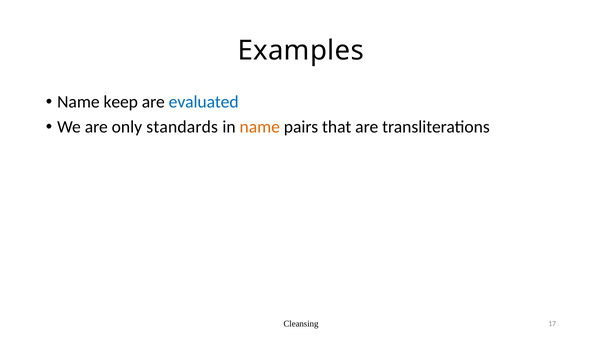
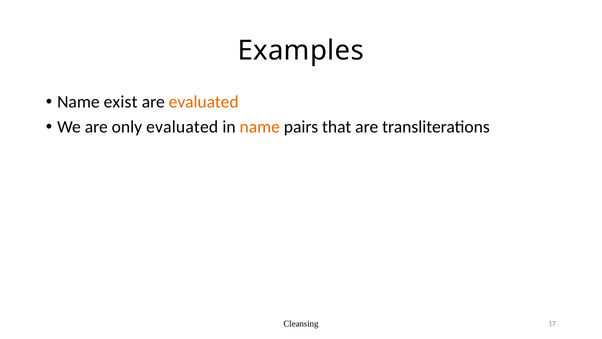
keep: keep -> exist (121, 102)
evaluated colour: blue -> orange (204, 102)
only standards: standards -> evaluated (182, 127)
